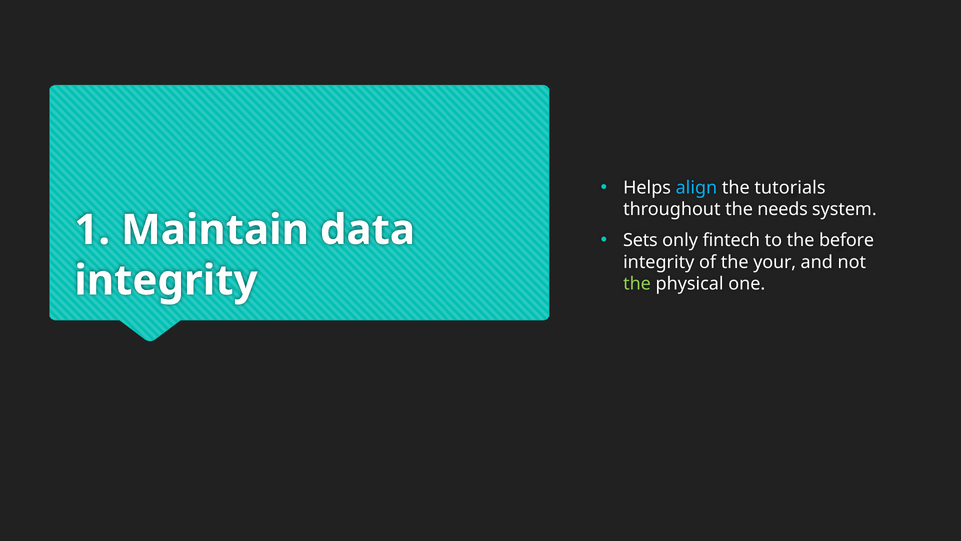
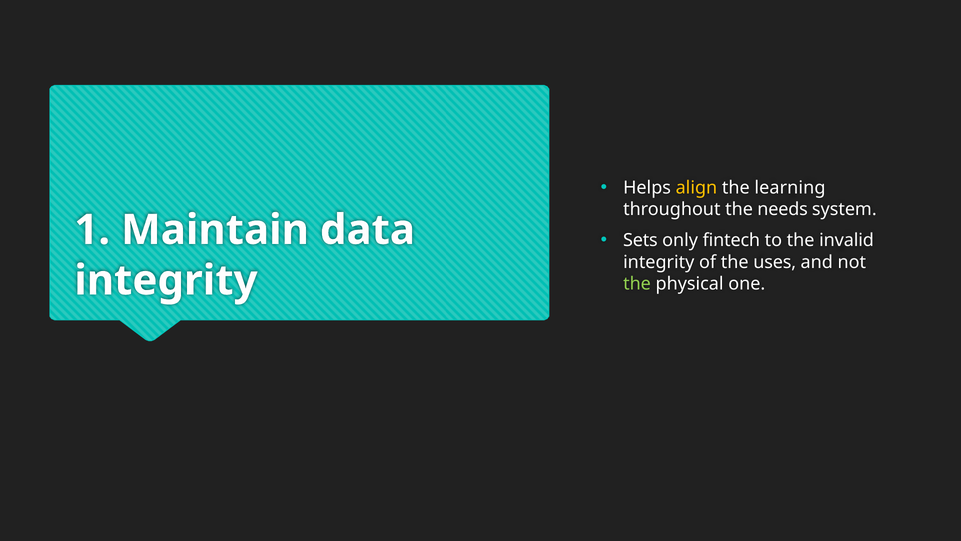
align colour: light blue -> yellow (696, 187)
tutorials: tutorials -> learning (790, 187)
before: before -> invalid (847, 240)
your: your -> uses (775, 262)
